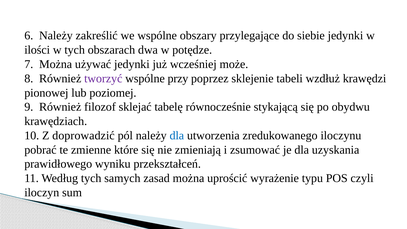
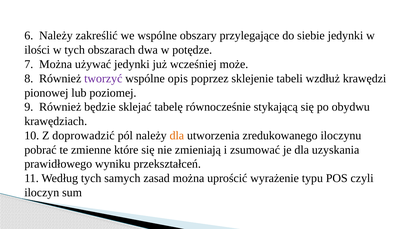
przy: przy -> opis (178, 78)
filozof: filozof -> będzie (100, 107)
dla colour: blue -> orange (177, 135)
